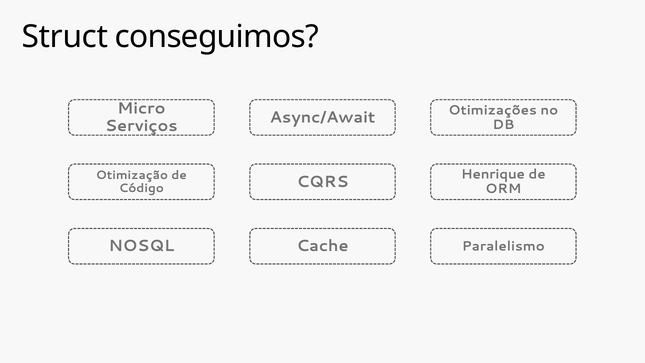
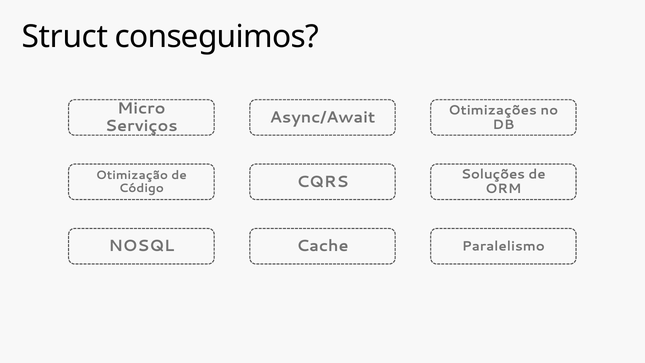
Henrique: Henrique -> Soluções (493, 174)
